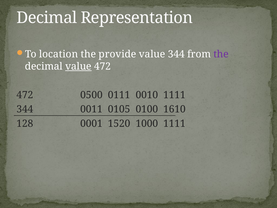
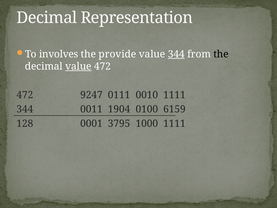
location: location -> involves (59, 54)
344 underline: none -> present (176, 54)
the colour: purple -> black (221, 54)
0500: 0500 -> 9247 (91, 95)
0105: 0105 -> 1904 (119, 109)
1610: 1610 -> 6159 (175, 109)
1520: 1520 -> 3795 (119, 123)
